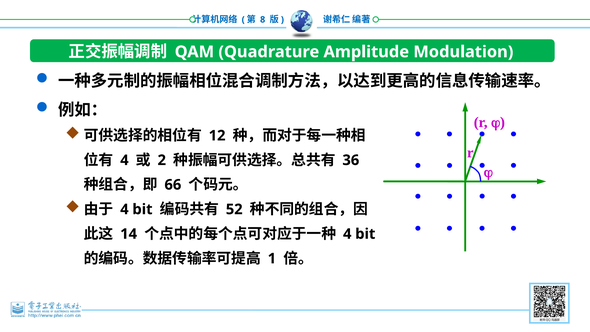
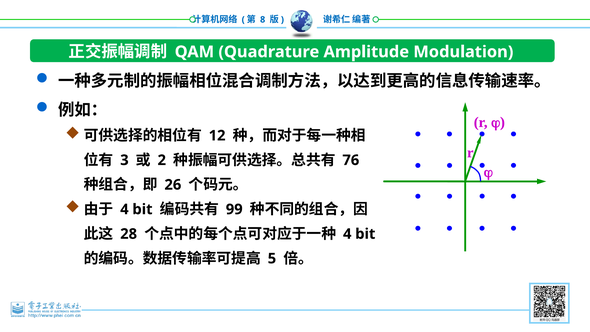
4: 4 -> 3 (124, 160)
36: 36 -> 76 (351, 160)
66: 66 -> 26 (173, 185)
52: 52 -> 99 (234, 209)
14: 14 -> 28 (129, 234)
1: 1 -> 5 (272, 258)
